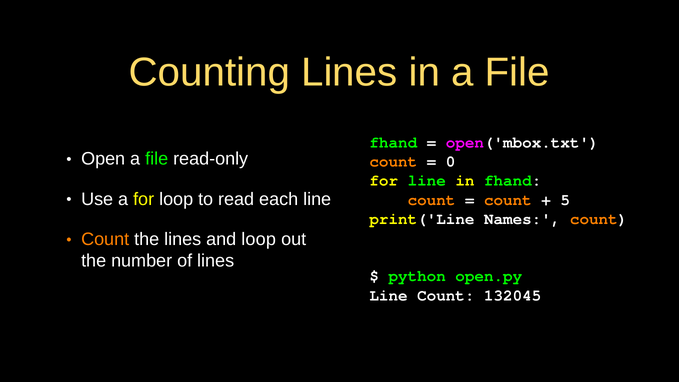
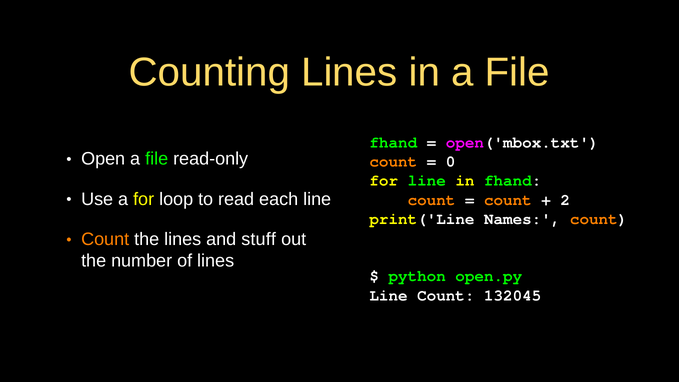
5: 5 -> 2 (565, 200)
and loop: loop -> stuff (259, 239)
